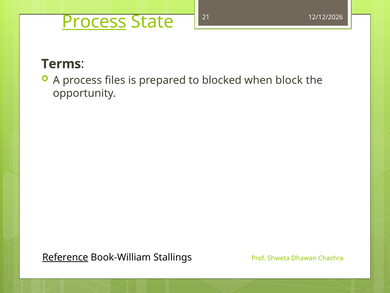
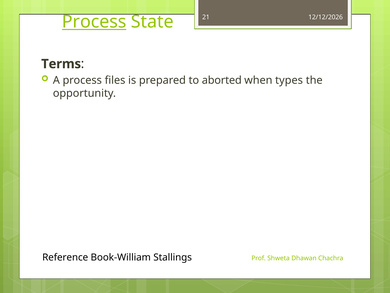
blocked: blocked -> aborted (222, 80)
block: block -> types (289, 80)
Reference underline: present -> none (65, 257)
